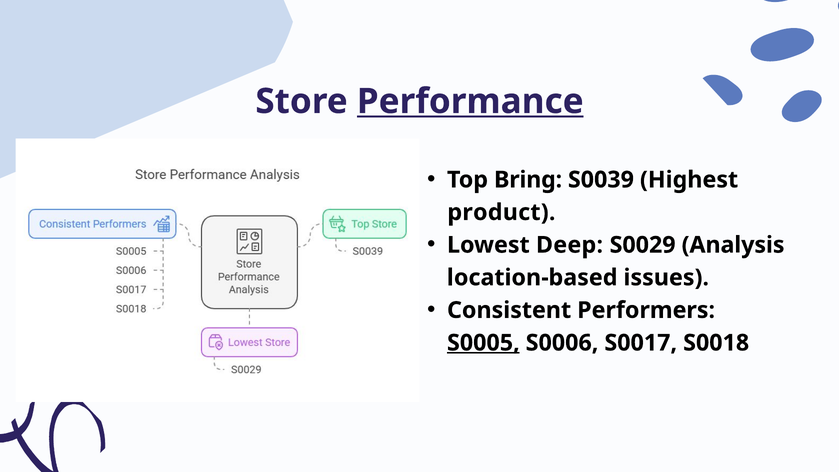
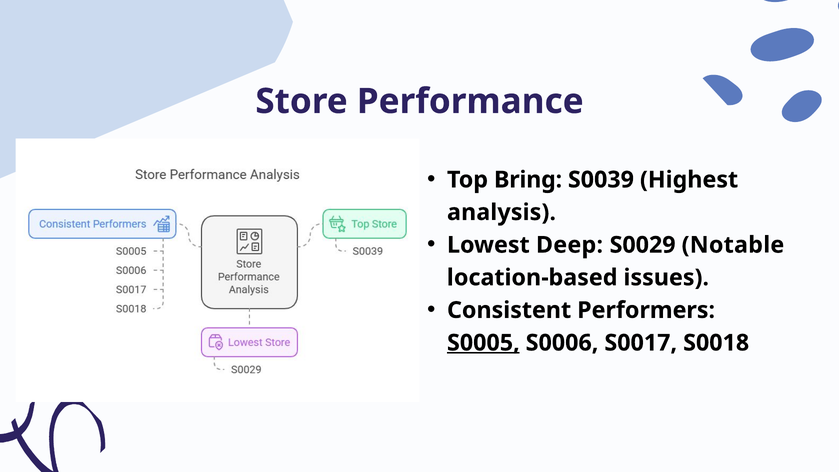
Performance underline: present -> none (470, 101)
product: product -> analysis (501, 212)
Analysis: Analysis -> Notable (733, 245)
